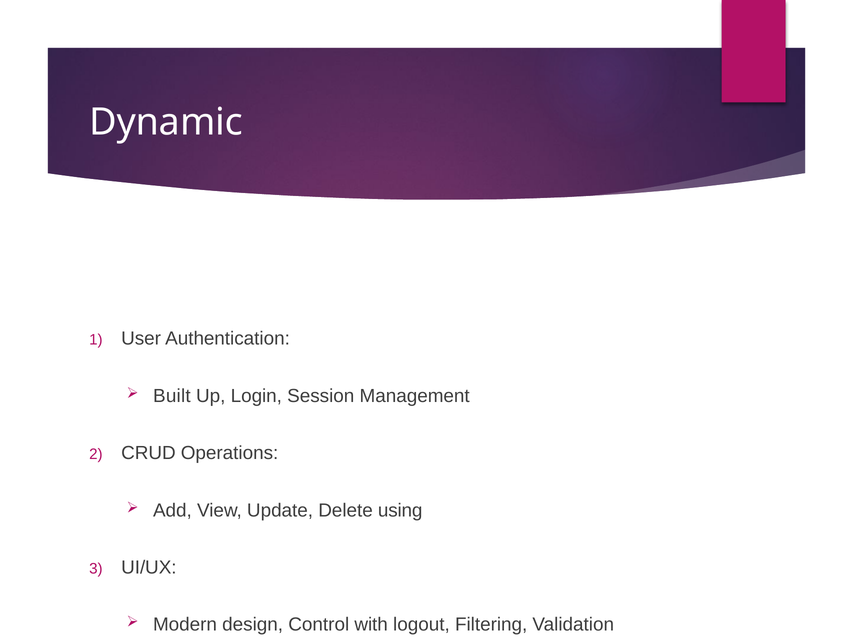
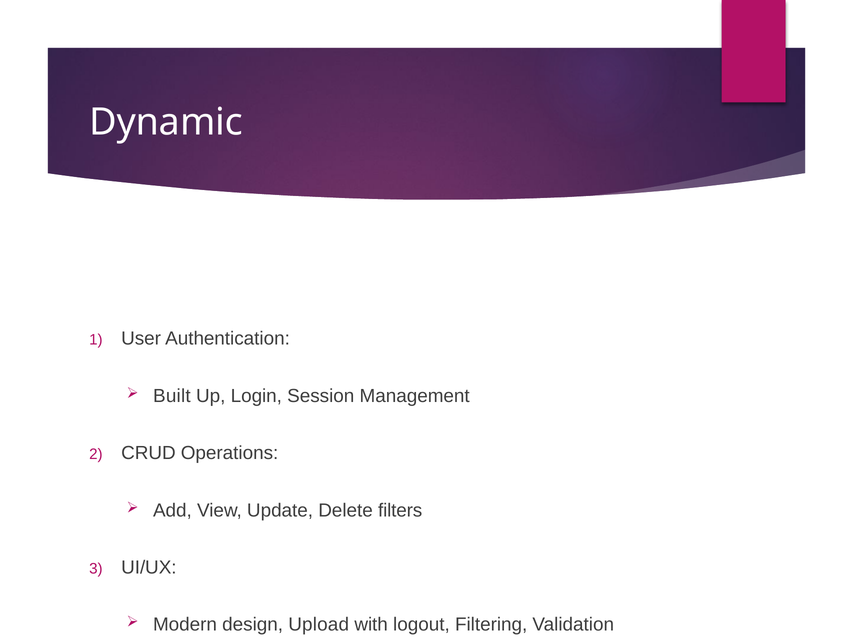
using: using -> filters (400, 510)
Control: Control -> Upload (319, 625)
